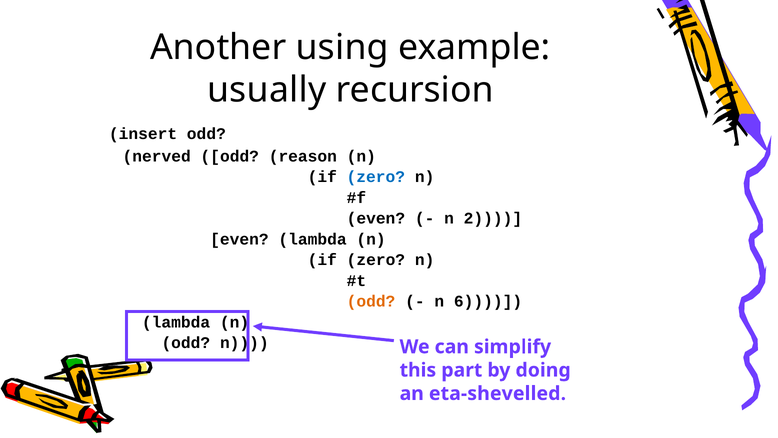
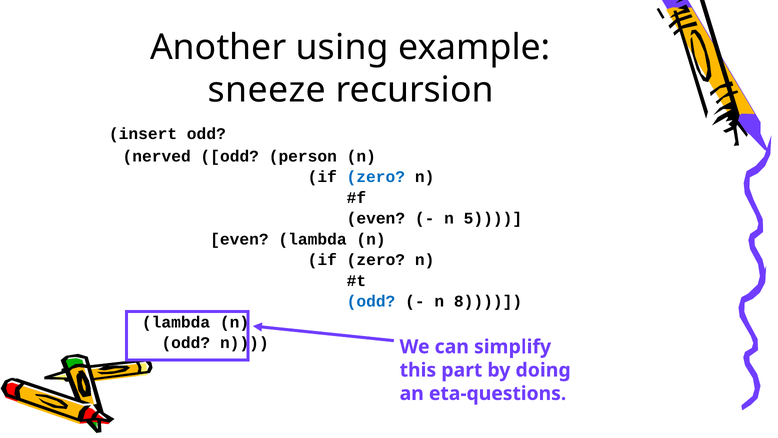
usually: usually -> sneeze (267, 90)
reason: reason -> person (303, 156)
2: 2 -> 5 (493, 218)
odd colour: orange -> blue (371, 301)
6: 6 -> 8 (488, 301)
eta-shevelled: eta-shevelled -> eta-questions (498, 393)
